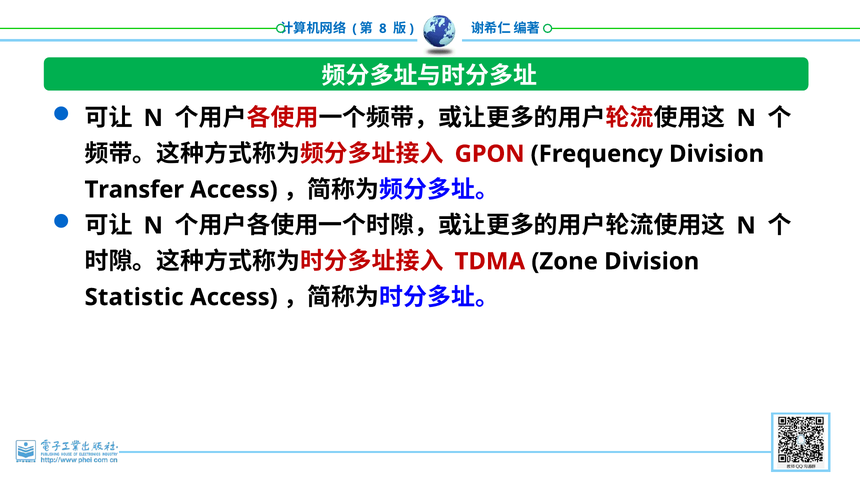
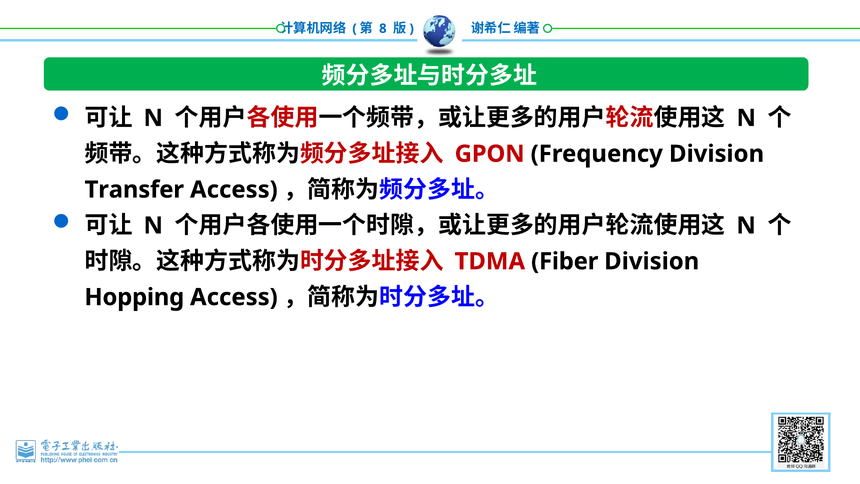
Zone: Zone -> Fiber (565, 261)
Statistic: Statistic -> Hopping (134, 297)
